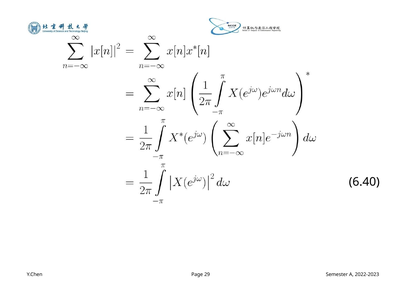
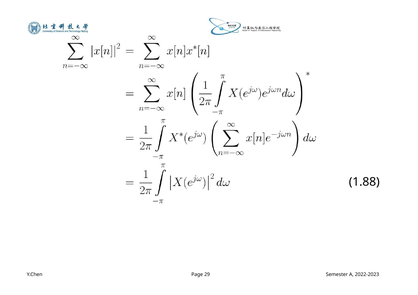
6.40: 6.40 -> 1.88 (364, 182)
